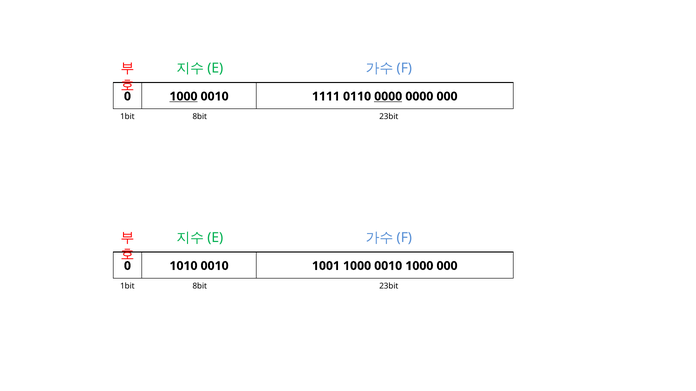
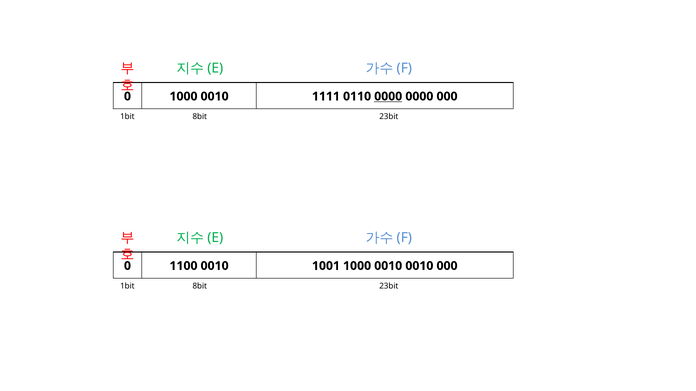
1000 underline: present -> none (183, 96)
1010: 1010 -> 1100 (183, 266)
0010 1000: 1000 -> 0010 (419, 266)
